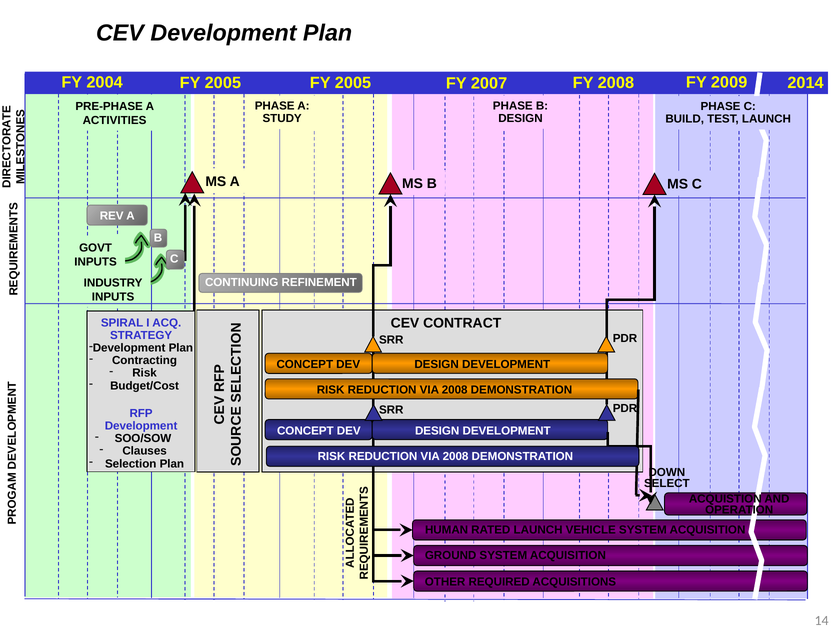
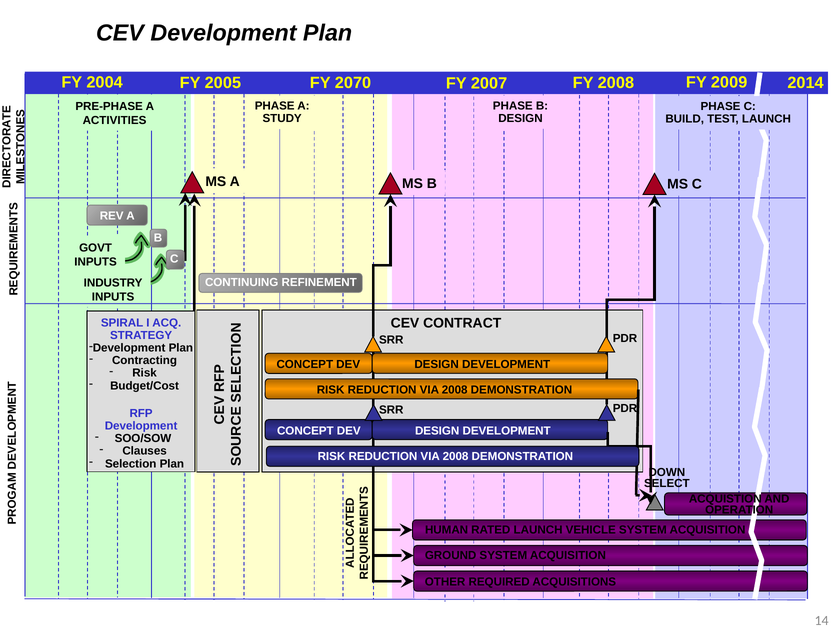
2005 FY 2005: 2005 -> 2070 (353, 83)
